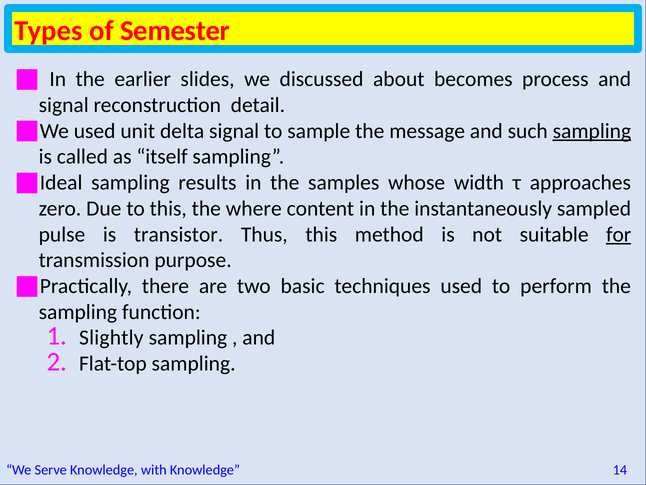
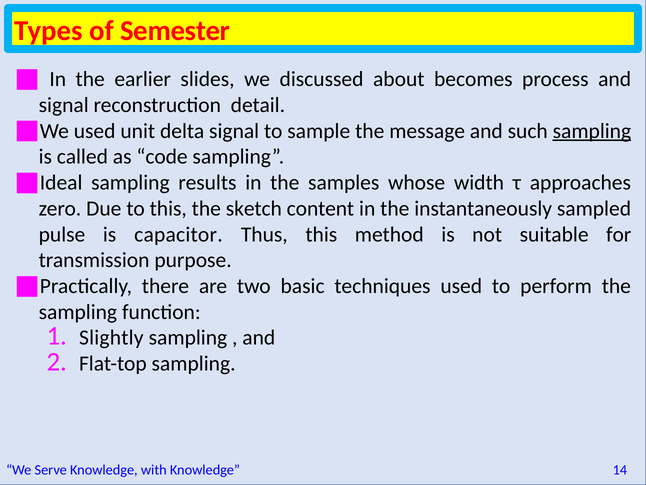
itself: itself -> code (162, 157)
where: where -> sketch (254, 208)
transistor: transistor -> capacitor (178, 234)
for underline: present -> none (619, 234)
